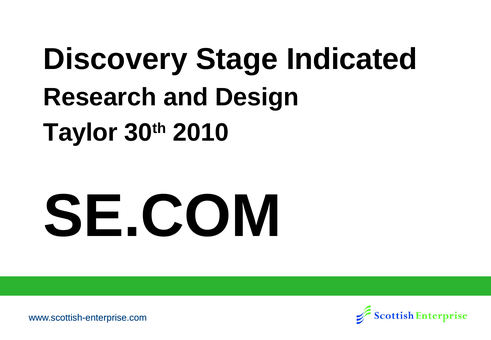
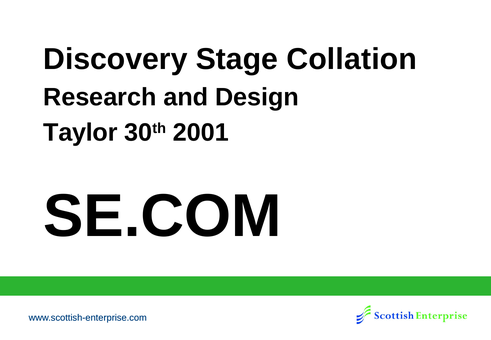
Indicated: Indicated -> Collation (352, 59)
2010: 2010 -> 2001 (201, 132)
